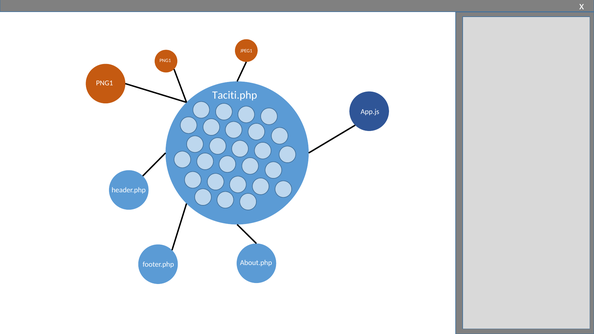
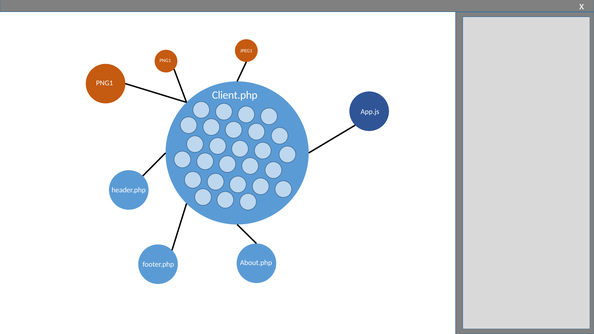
Taciti.php: Taciti.php -> Client.php (235, 95)
